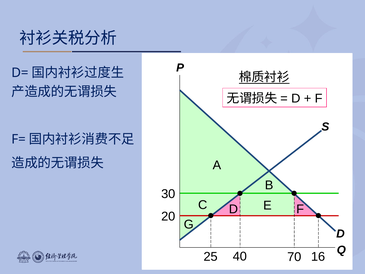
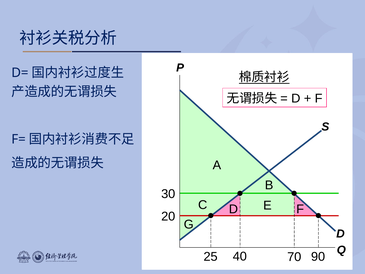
16: 16 -> 90 (318, 256)
